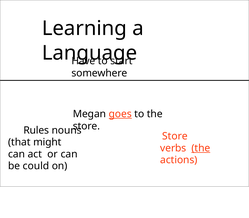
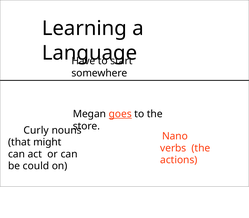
Rules: Rules -> Curly (36, 130)
Store: Store -> Nano (175, 136)
the underline: present -> none (201, 148)
